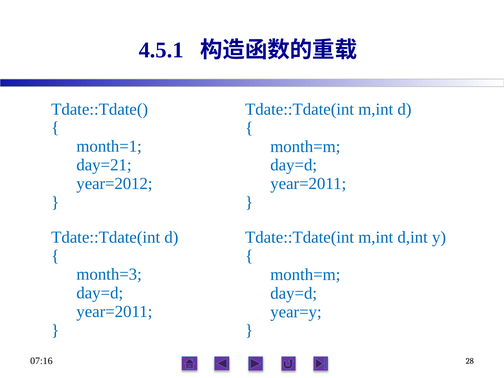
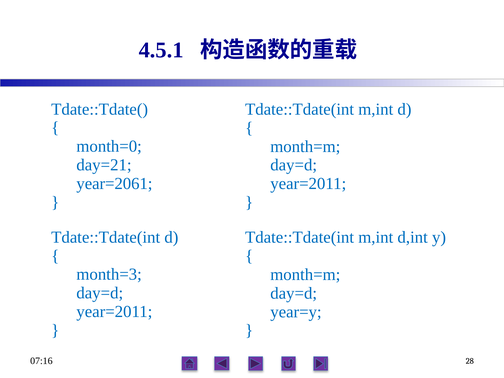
month=1: month=1 -> month=0 (109, 146)
year=2012: year=2012 -> year=2061 (114, 184)
